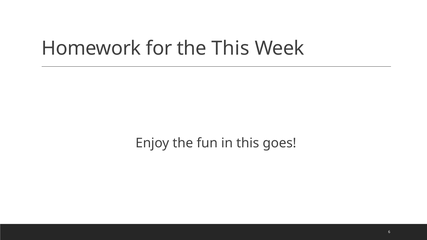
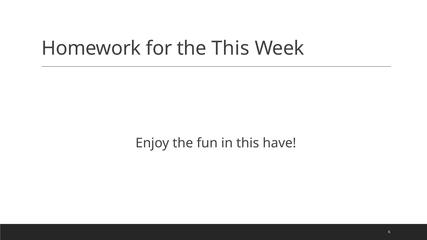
goes: goes -> have (279, 143)
